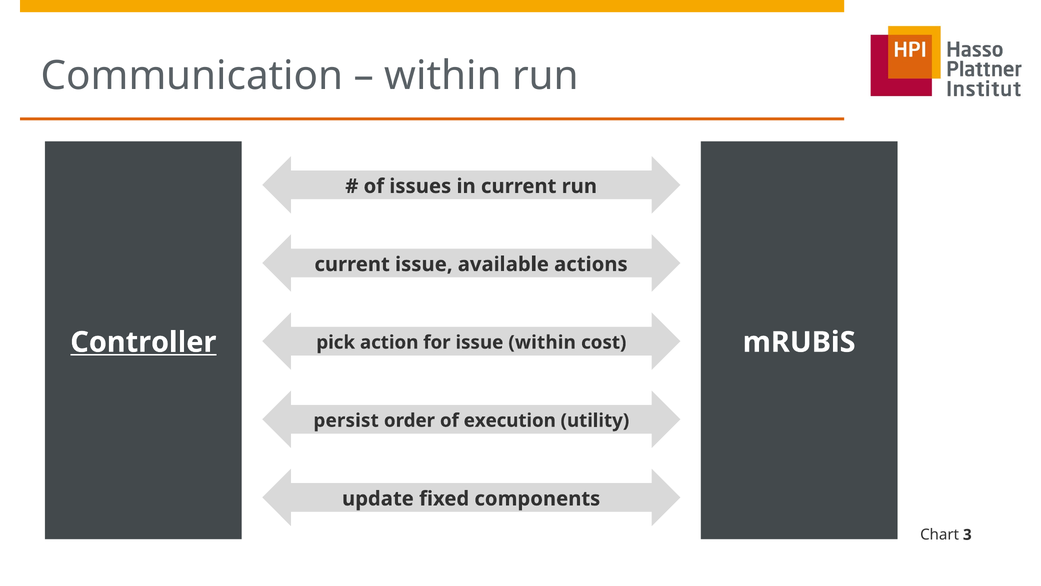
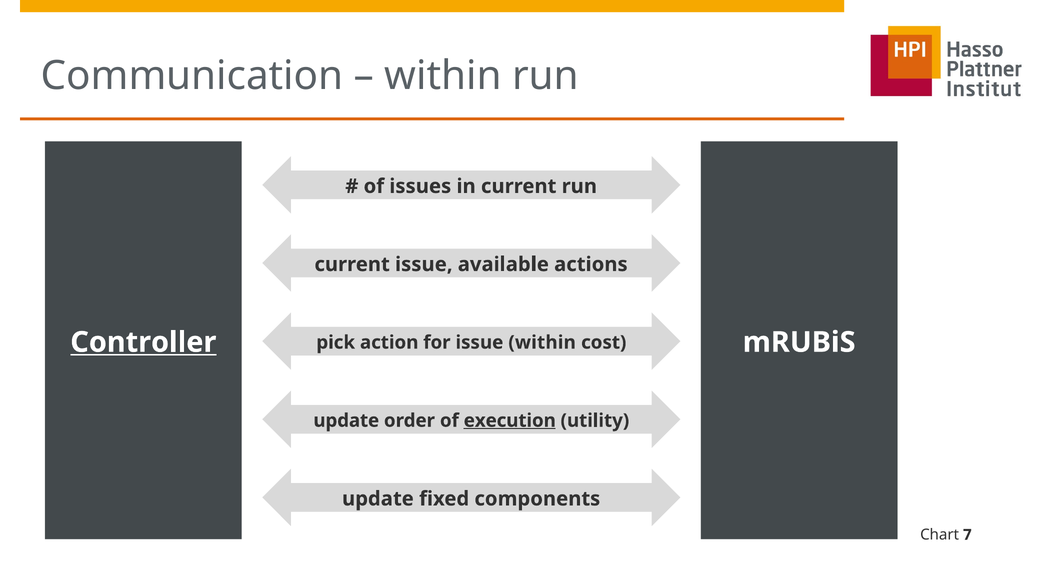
persist: persist -> update (346, 420)
execution underline: none -> present (510, 420)
3: 3 -> 7 (967, 534)
